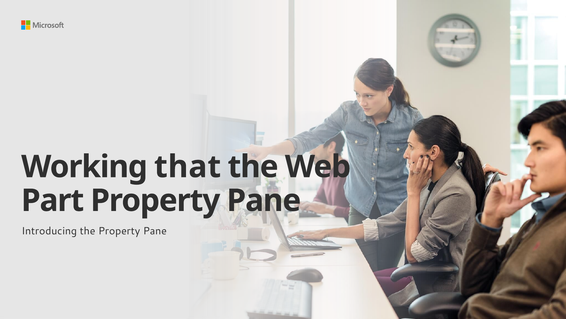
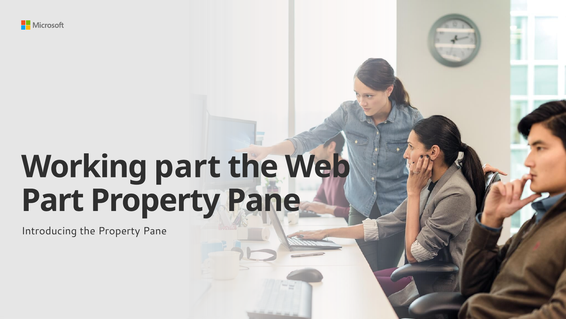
Working that: that -> part (188, 166)
